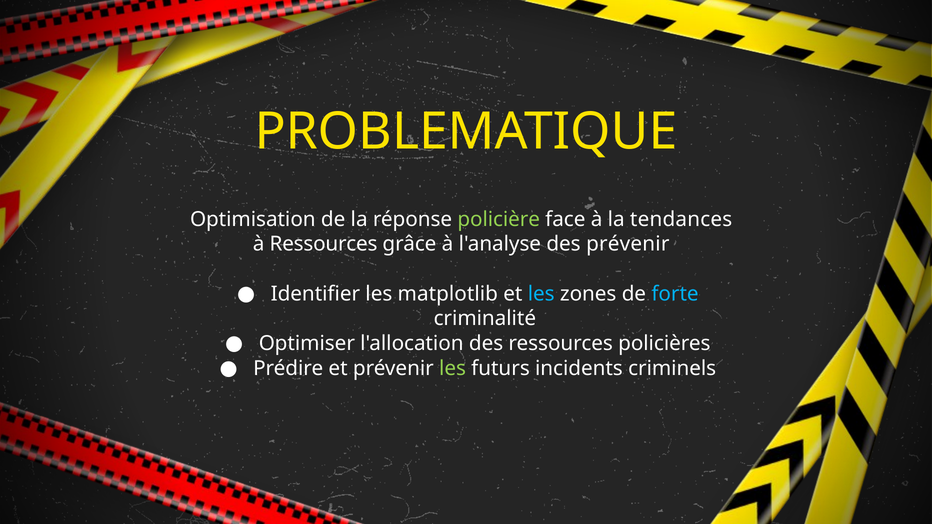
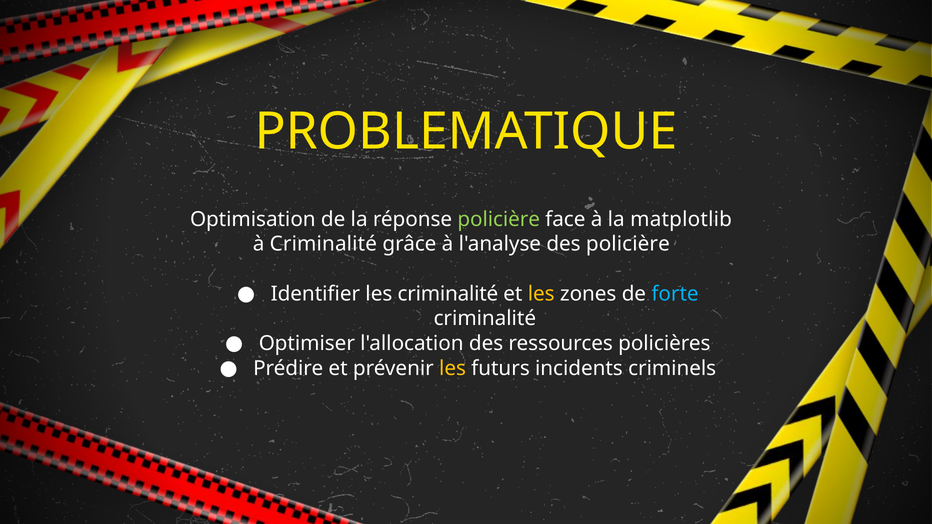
tendances: tendances -> matplotlib (681, 219)
à Ressources: Ressources -> Criminalité (323, 244)
des prévenir: prévenir -> policière (628, 244)
les matplotlib: matplotlib -> criminalité (448, 294)
les colour: light blue -> yellow (541, 294)
les colour: light green -> yellow (453, 368)
